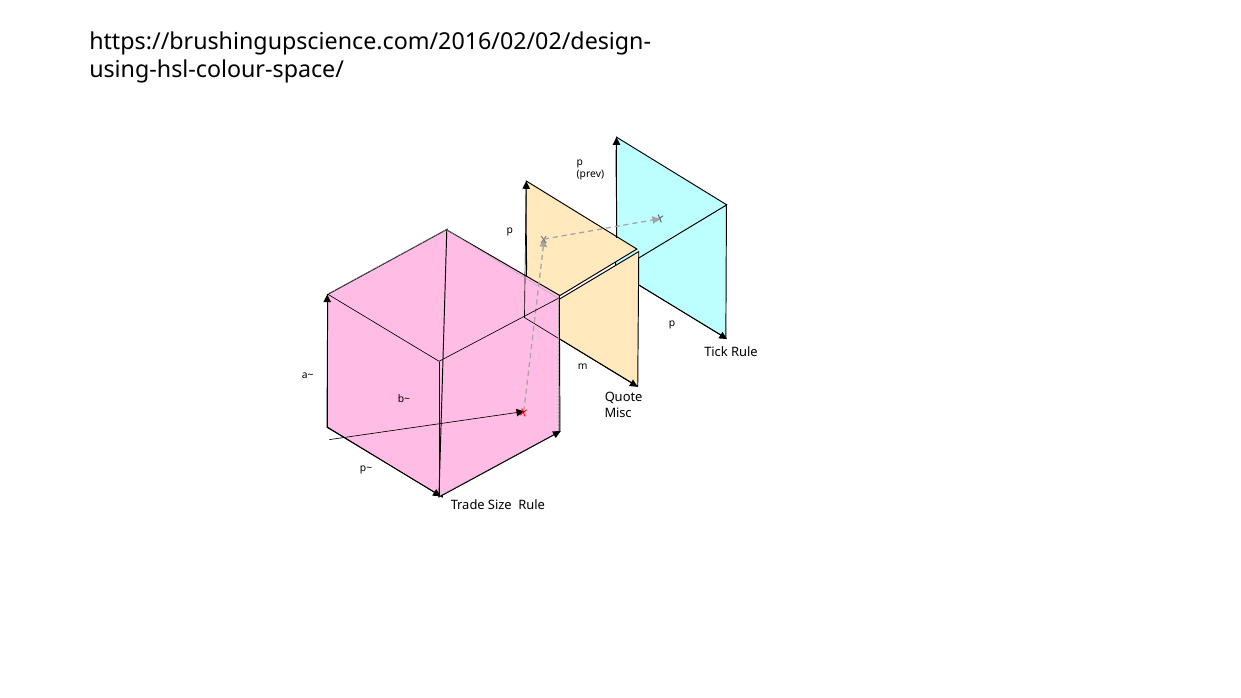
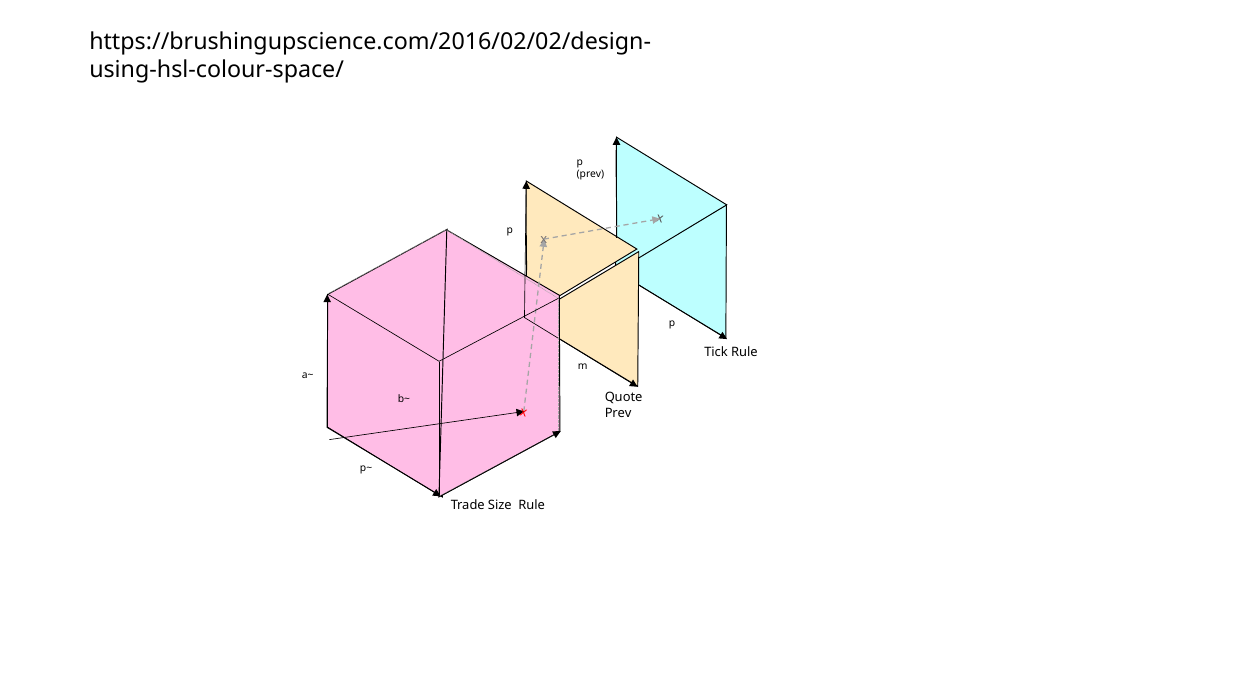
Misc: Misc -> Prev (618, 413)
